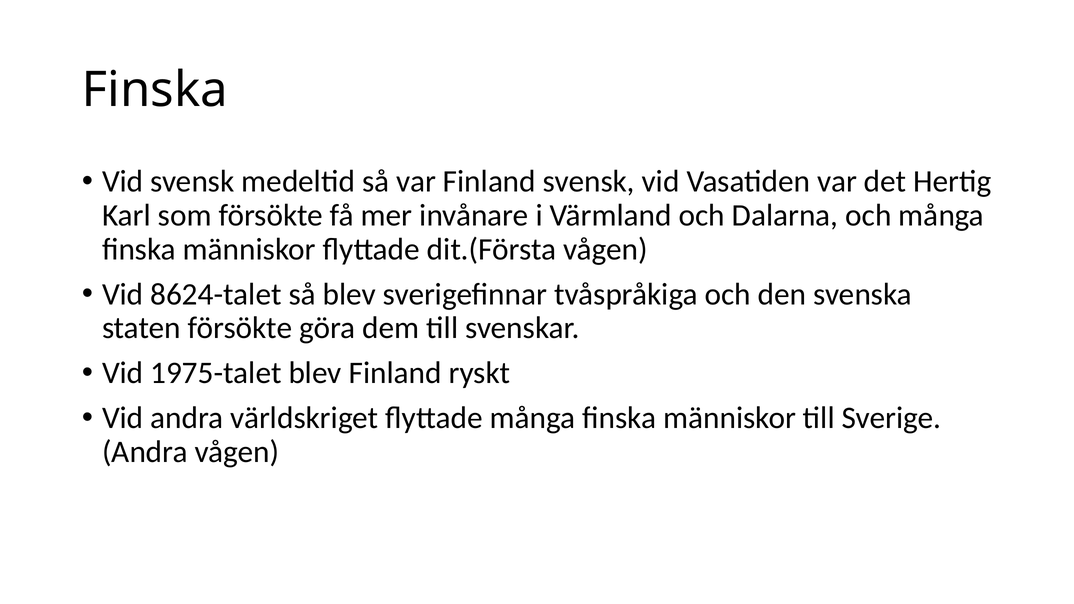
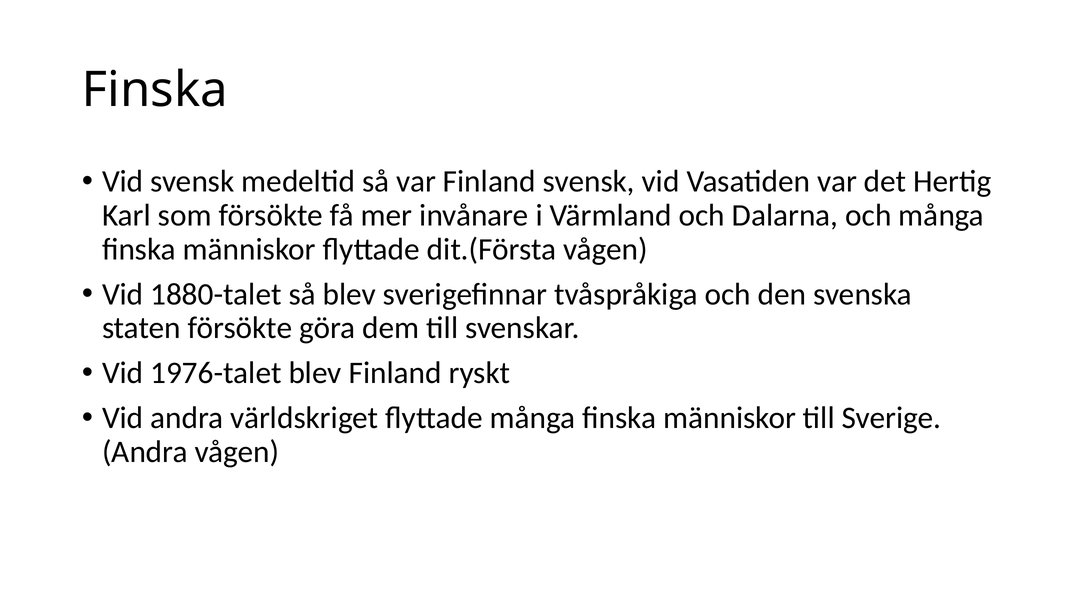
8624-talet: 8624-talet -> 1880-talet (216, 294)
1975-talet: 1975-talet -> 1976-talet (216, 373)
